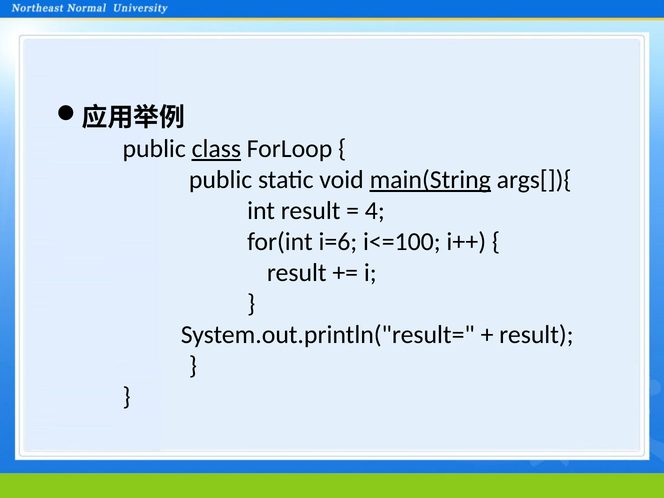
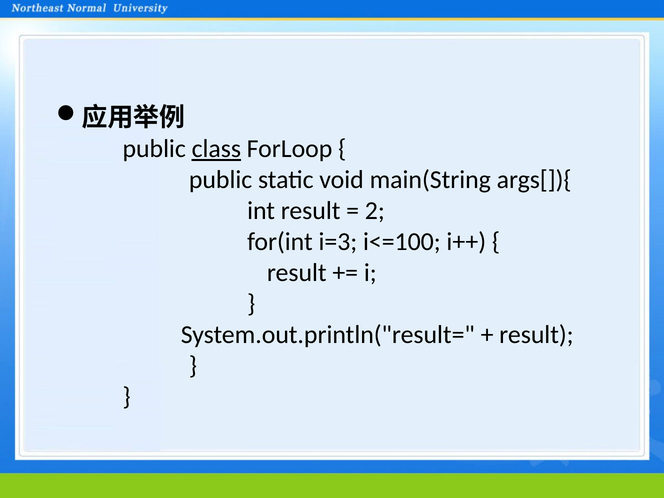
main(String underline: present -> none (430, 180)
4: 4 -> 2 (375, 211)
i=6: i=6 -> i=3 (338, 242)
